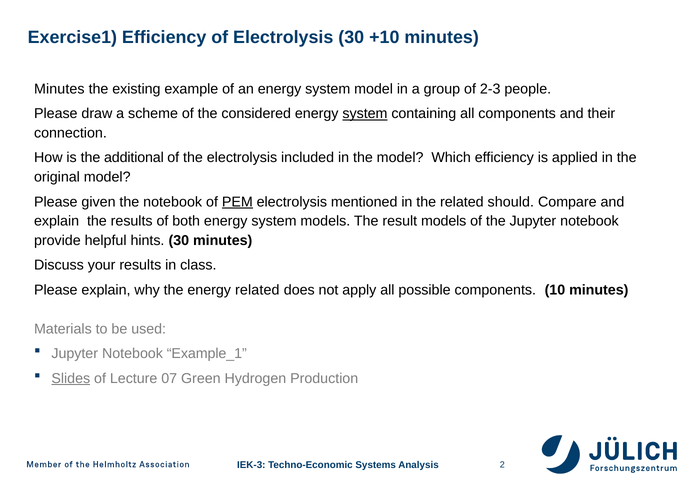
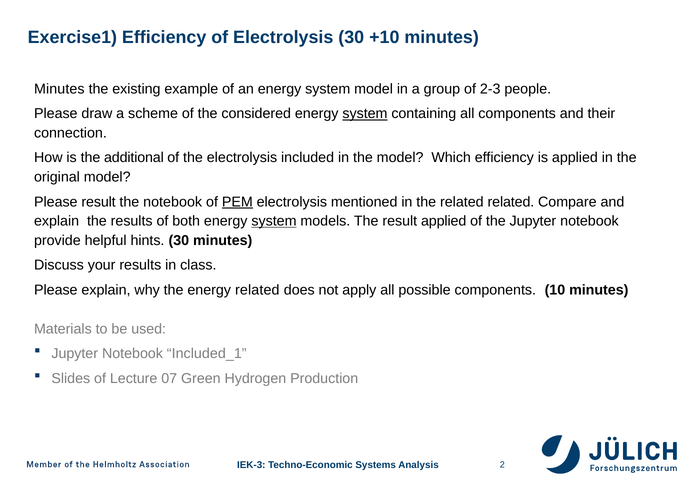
Please given: given -> result (99, 202)
related should: should -> related (511, 202)
system underline: none -> present (274, 221)
result models: models -> applied (444, 221)
Example_1: Example_1 -> Included_1 (207, 353)
Slides underline: present -> none (71, 378)
